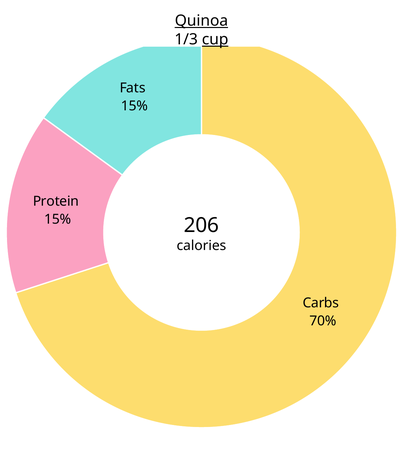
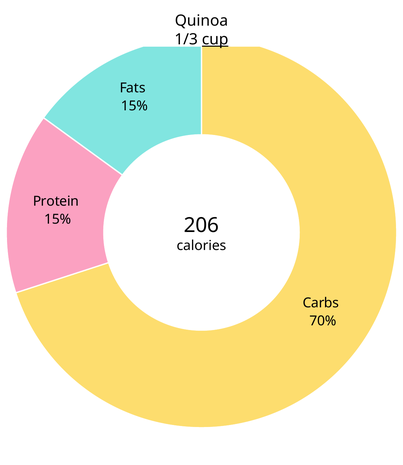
Quinoa underline: present -> none (201, 21)
